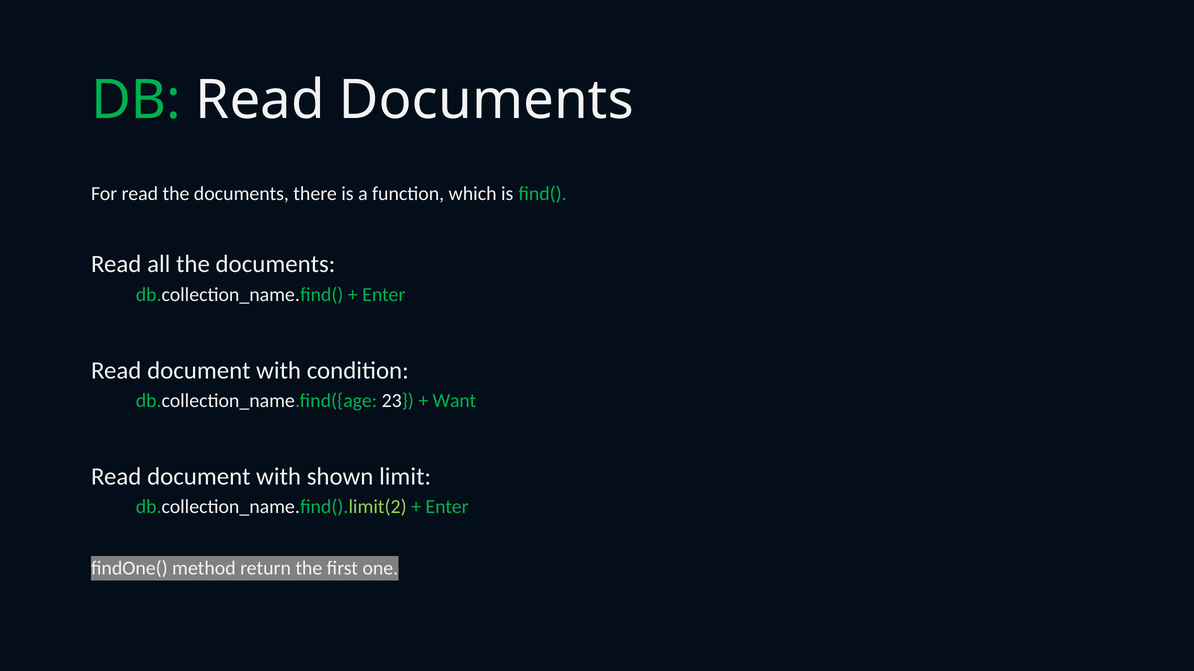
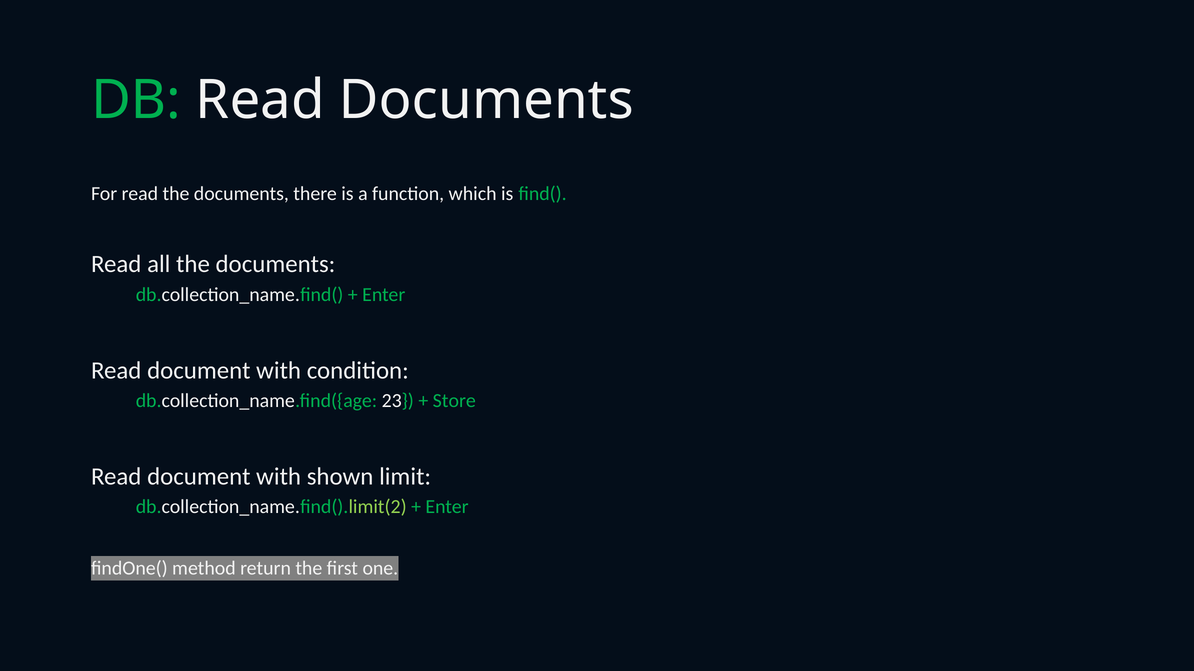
Want: Want -> Store (454, 401)
